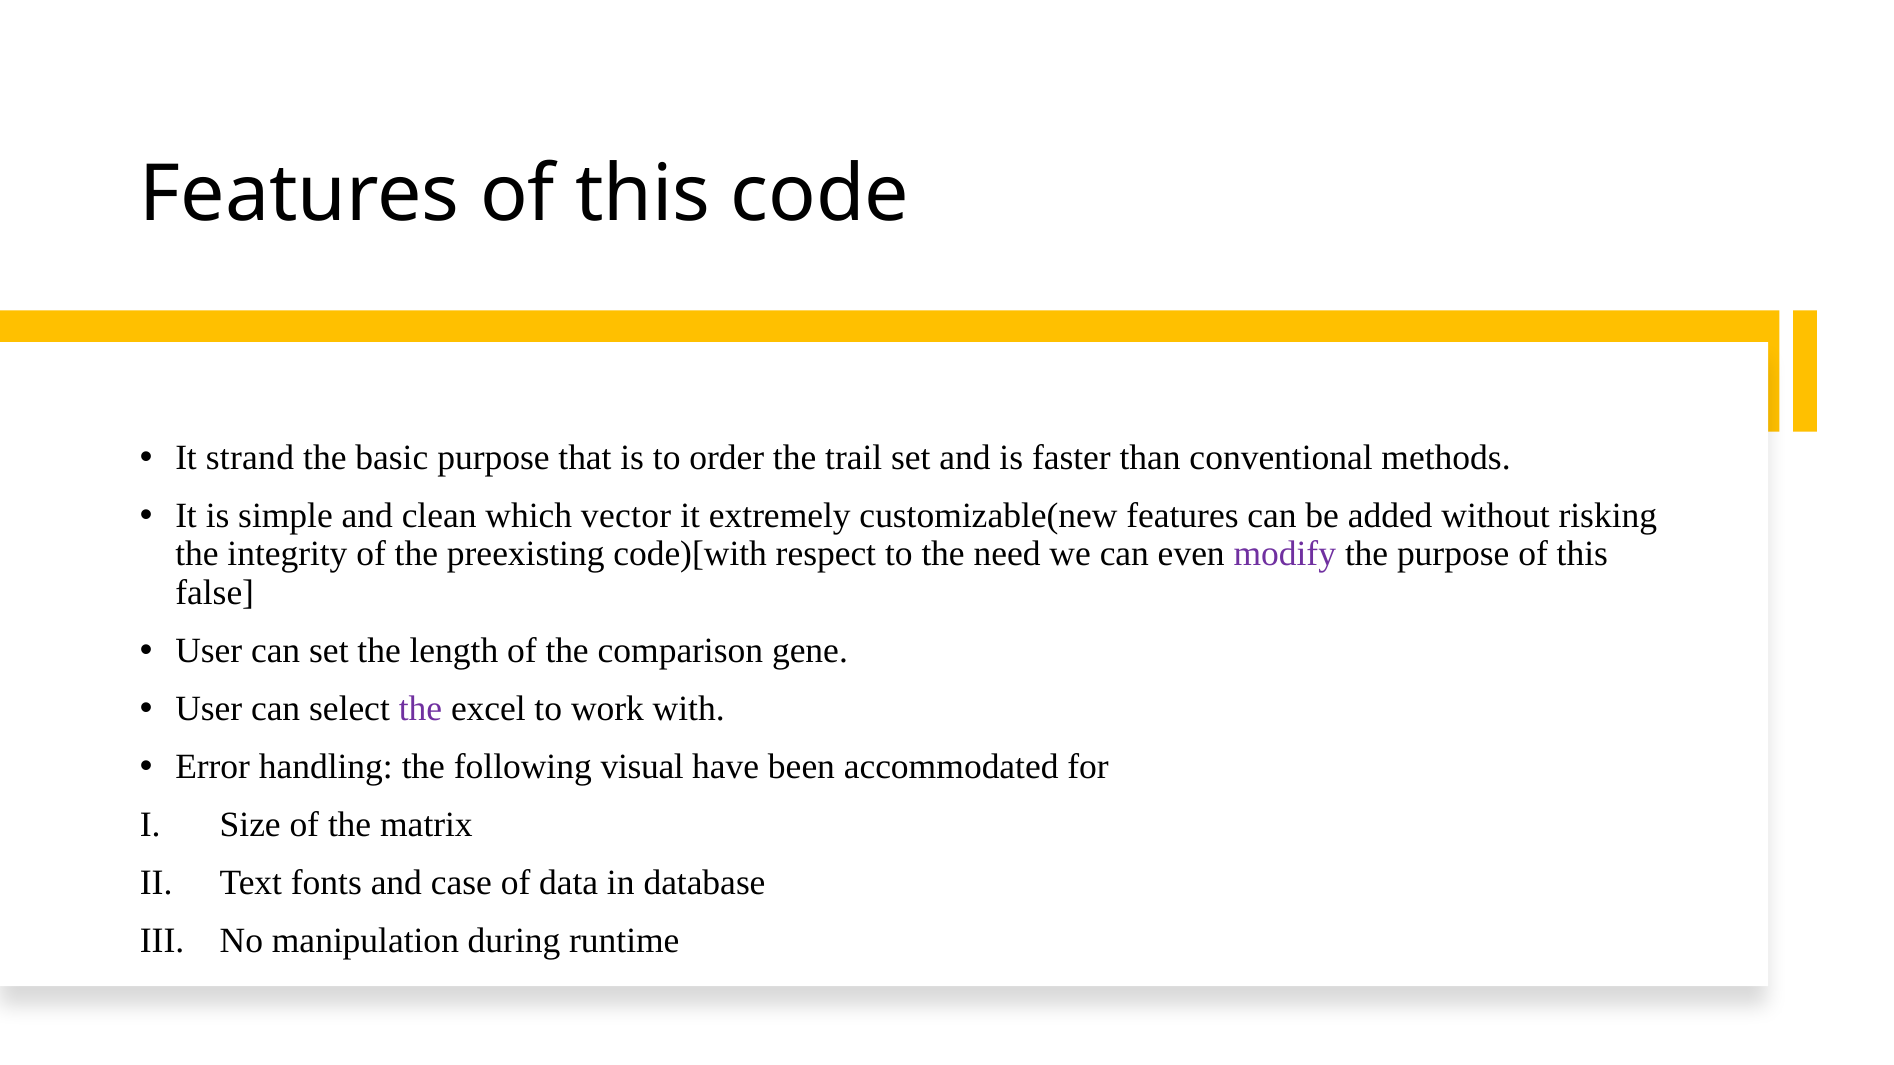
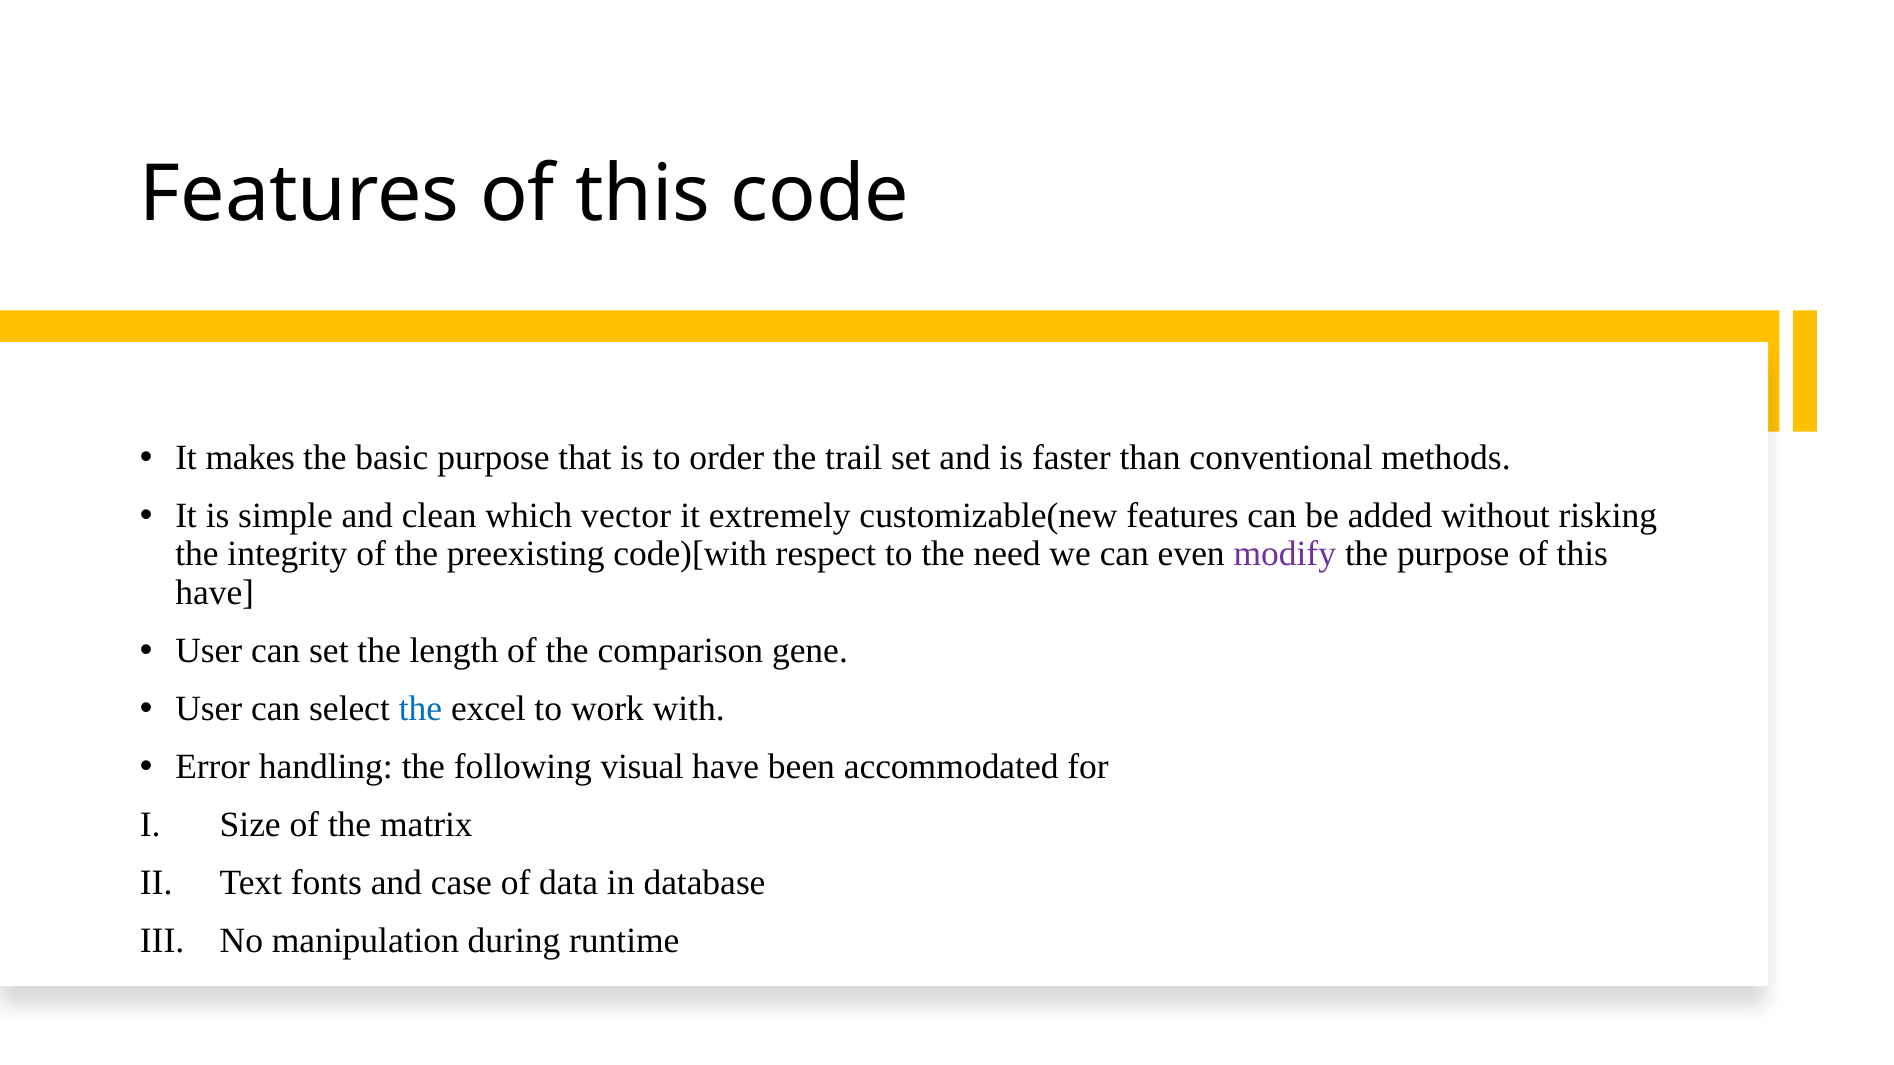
strand: strand -> makes (250, 458)
false: false -> have (215, 593)
the colour: purple -> blue (420, 709)
